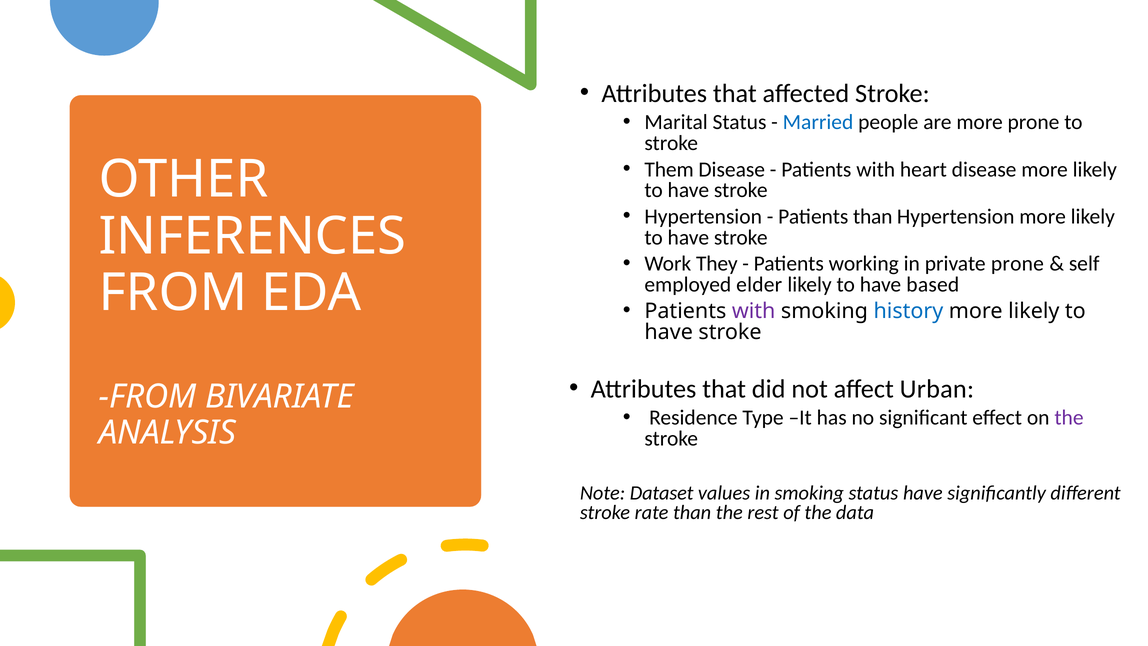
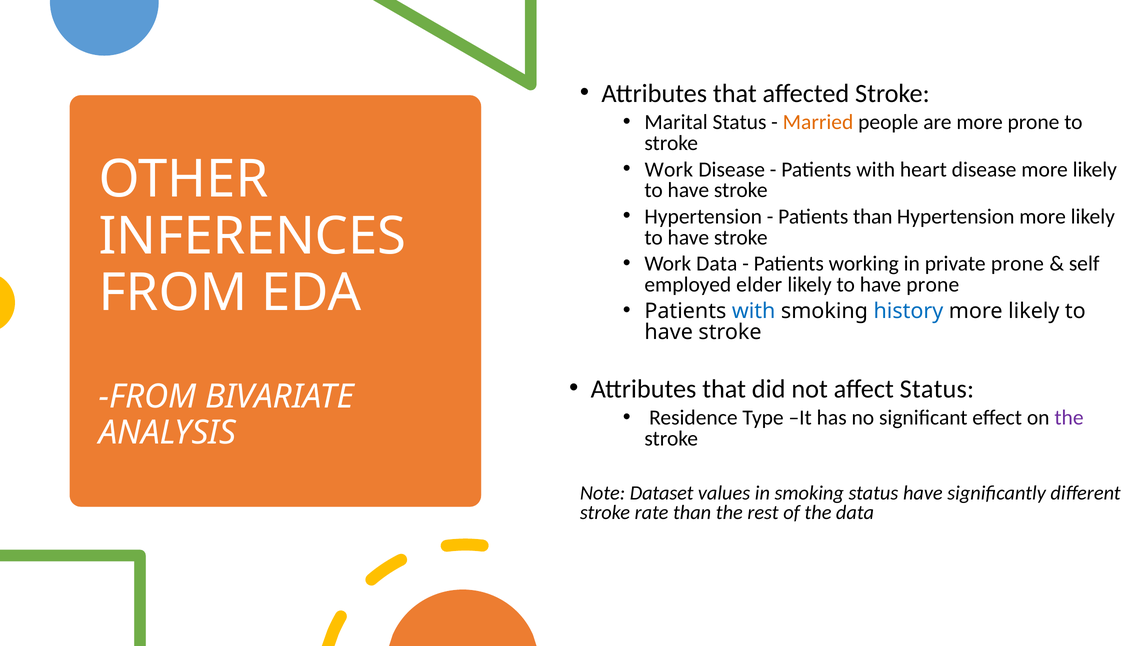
Married colour: blue -> orange (818, 122)
Them: Them -> Work (669, 169)
Work They: They -> Data (717, 264)
have based: based -> prone (933, 285)
with colour: purple -> blue (754, 311)
affect Urban: Urban -> Status (937, 389)
